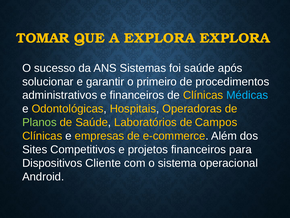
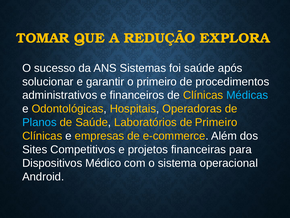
A EXPLORA: EXPLORA -> REDUÇÃO (160, 38)
Planos colour: light green -> light blue (39, 122)
de Campos: Campos -> Primeiro (216, 122)
projetos financeiros: financeiros -> financeiras (199, 149)
Cliente: Cliente -> Médico (103, 163)
